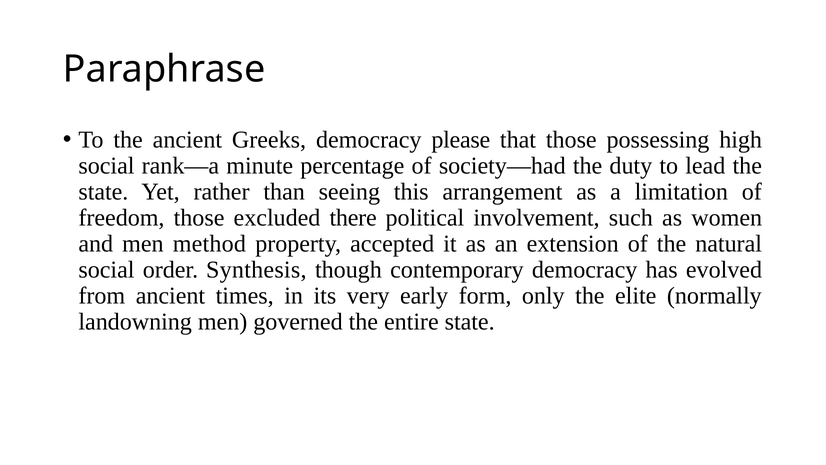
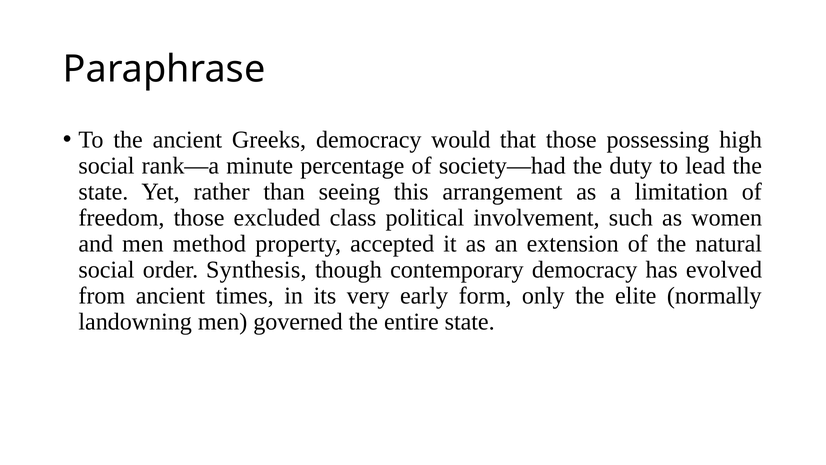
please: please -> would (461, 140)
there: there -> class (353, 218)
